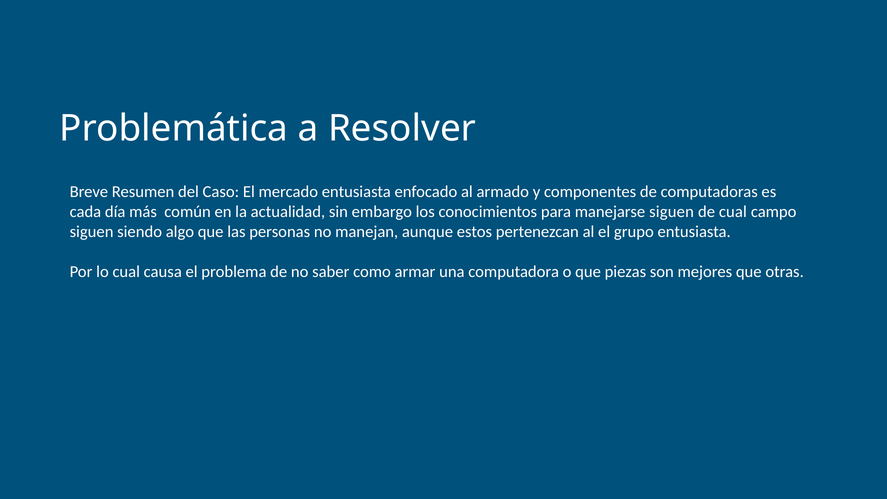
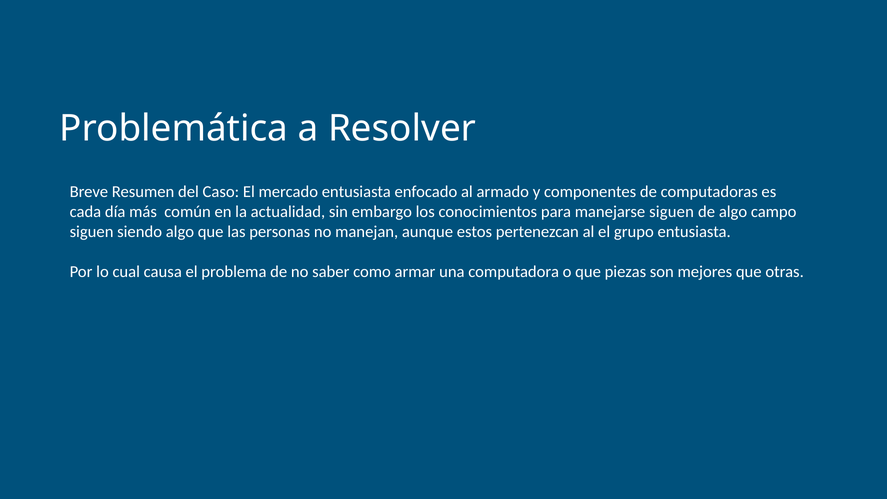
de cual: cual -> algo (733, 212)
